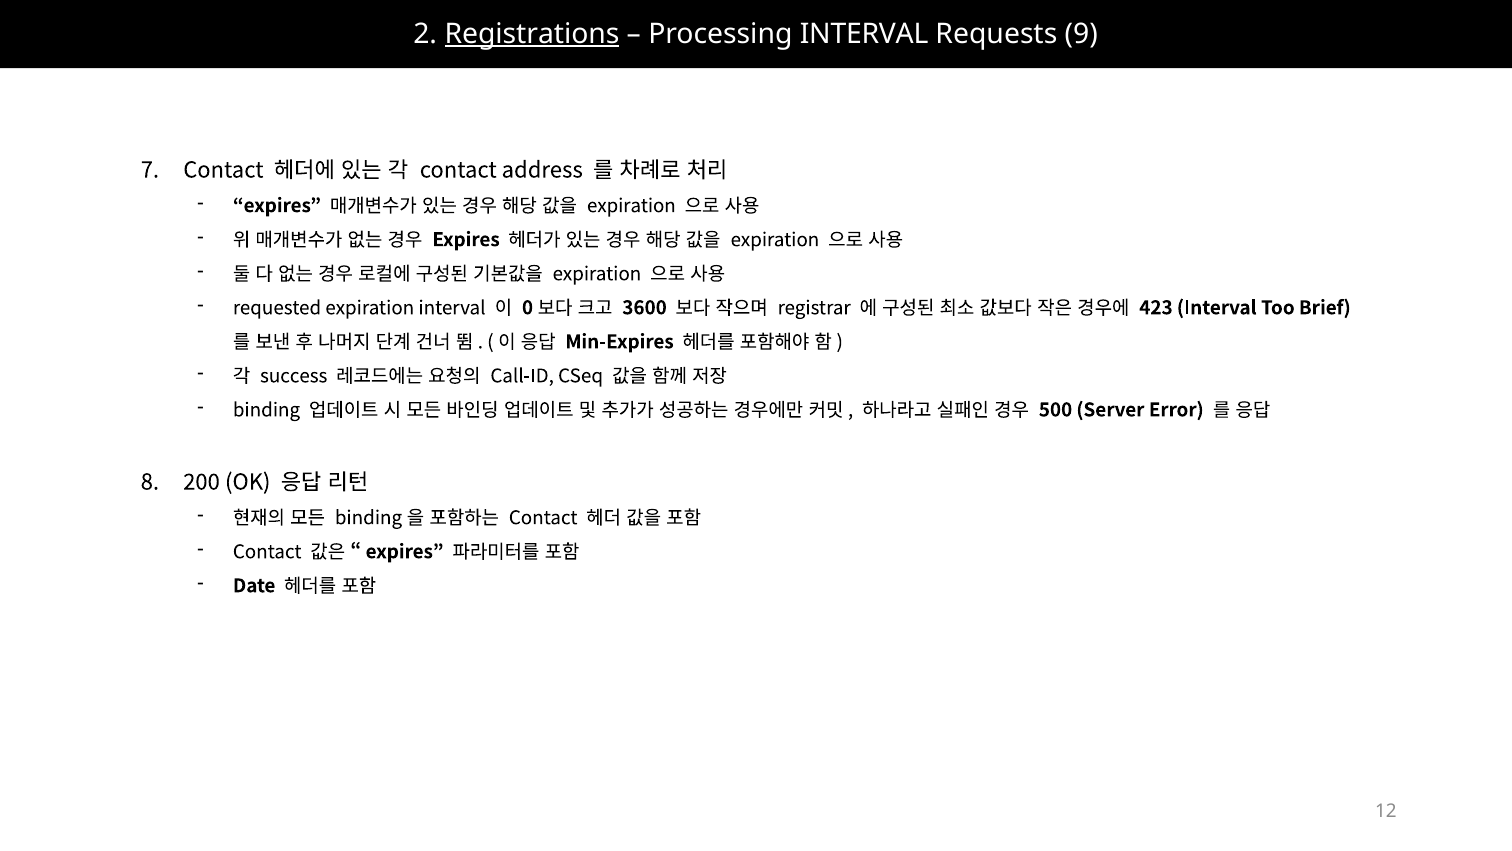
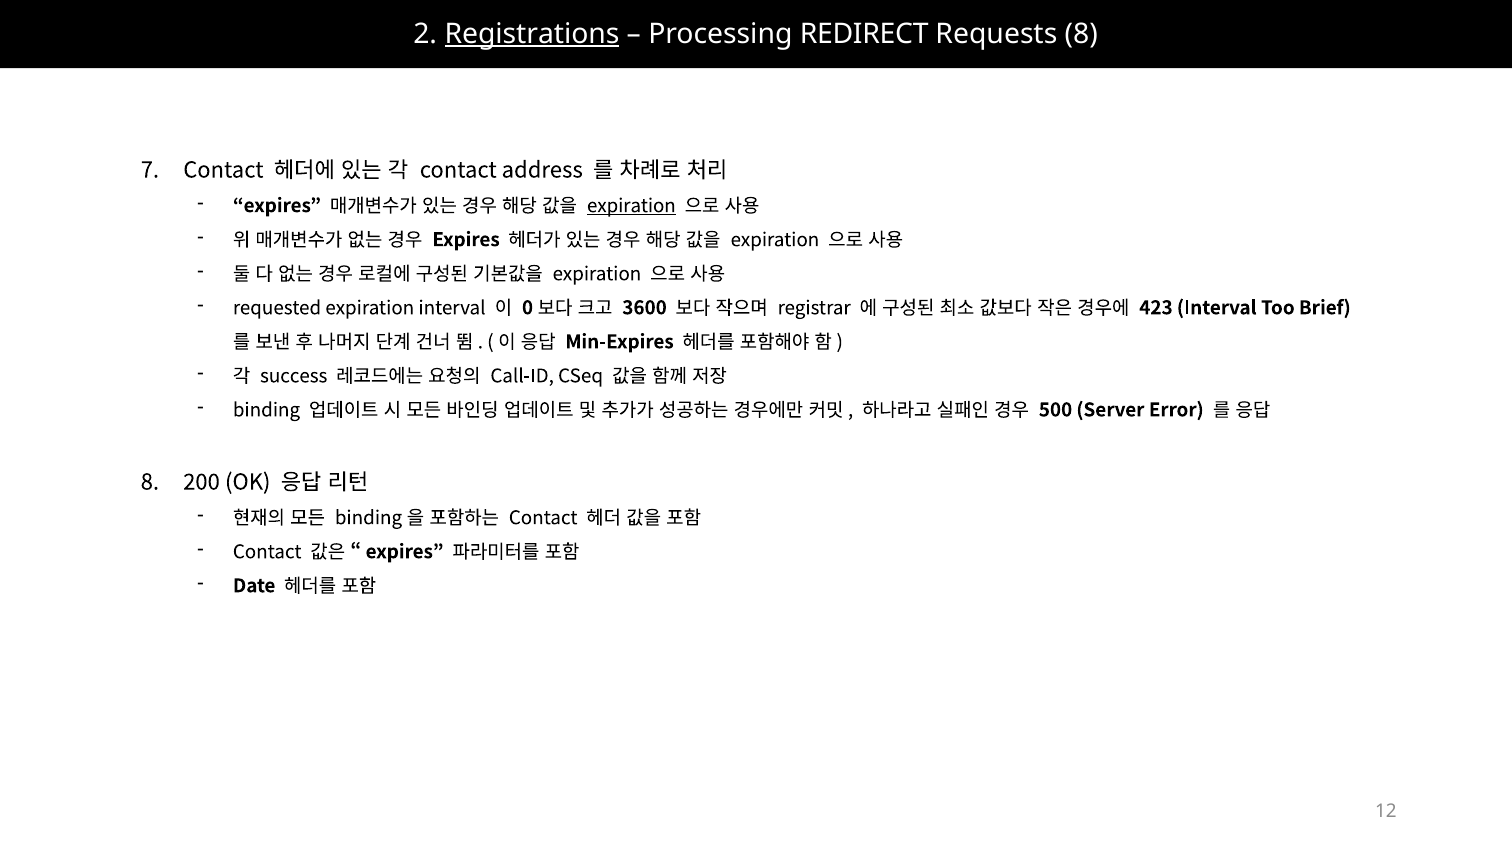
Processing INTERVAL: INTERVAL -> REDIRECT (864, 34)
Requests 9: 9 -> 8 (1081, 34)
expiration underline: none -> present (631, 206)
